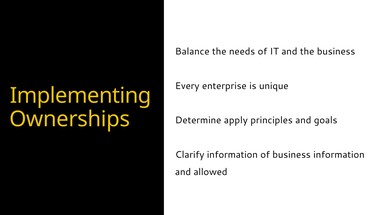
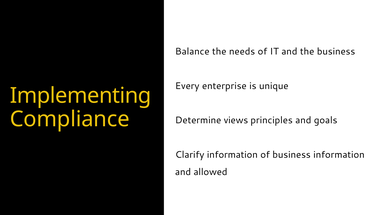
Ownerships: Ownerships -> Compliance (70, 119)
apply: apply -> views (236, 120)
